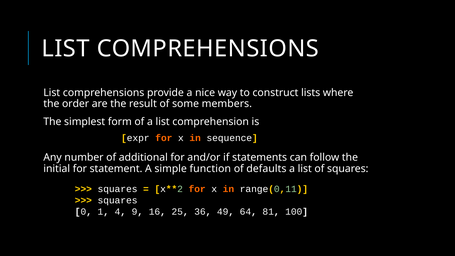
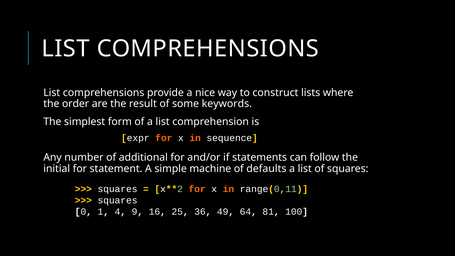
members: members -> keywords (227, 104)
function: function -> machine (210, 169)
